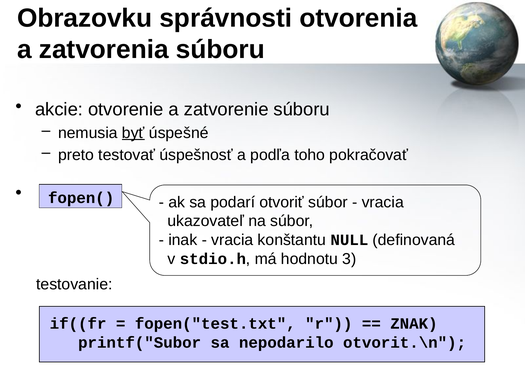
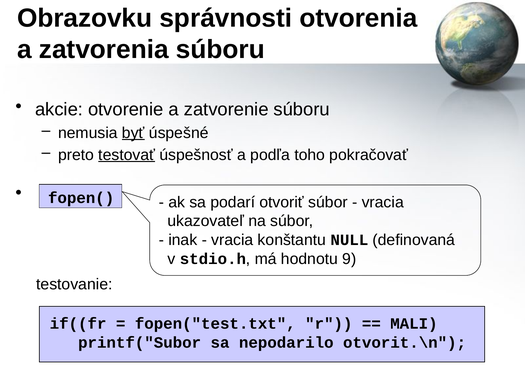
testovať underline: none -> present (127, 155)
3: 3 -> 9 (349, 259)
ZNAK: ZNAK -> MALI (414, 324)
